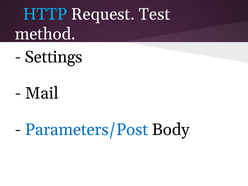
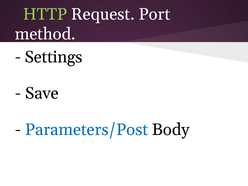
HTTP colour: light blue -> light green (45, 14)
Test: Test -> Port (154, 14)
Mail: Mail -> Save (42, 93)
